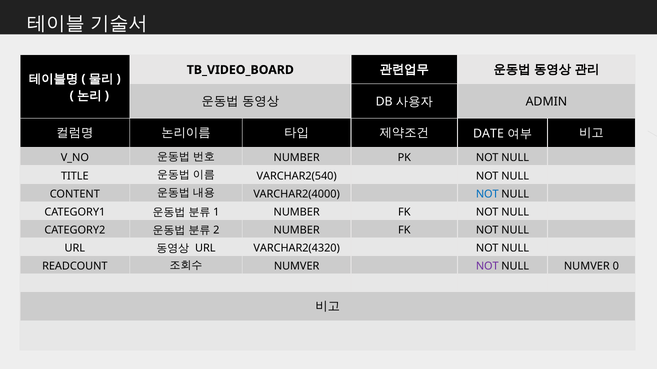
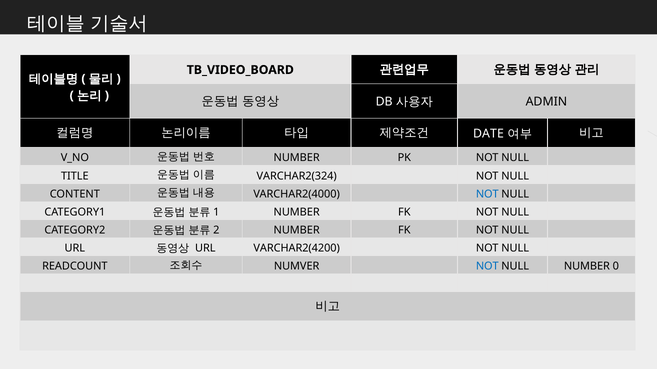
VARCHAR2(540: VARCHAR2(540 -> VARCHAR2(324 (297, 176)
VARCHAR2(4320: VARCHAR2(4320 -> VARCHAR2(4200 (297, 249)
NOT colour: purple -> blue (487, 267)
NULL NUMVER: NUMVER -> NUMBER (587, 267)
